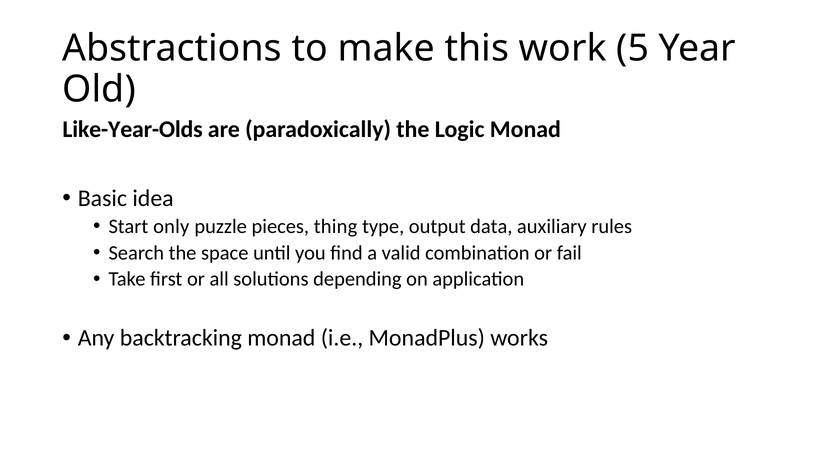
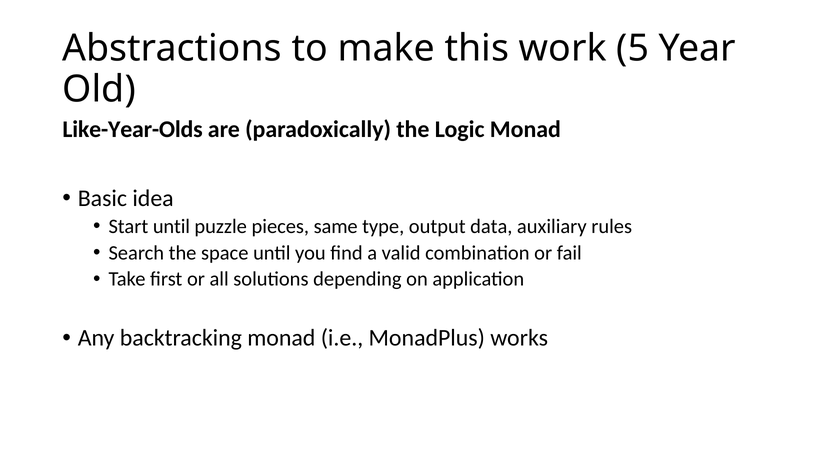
Start only: only -> until (171, 226)
thing: thing -> same (336, 226)
